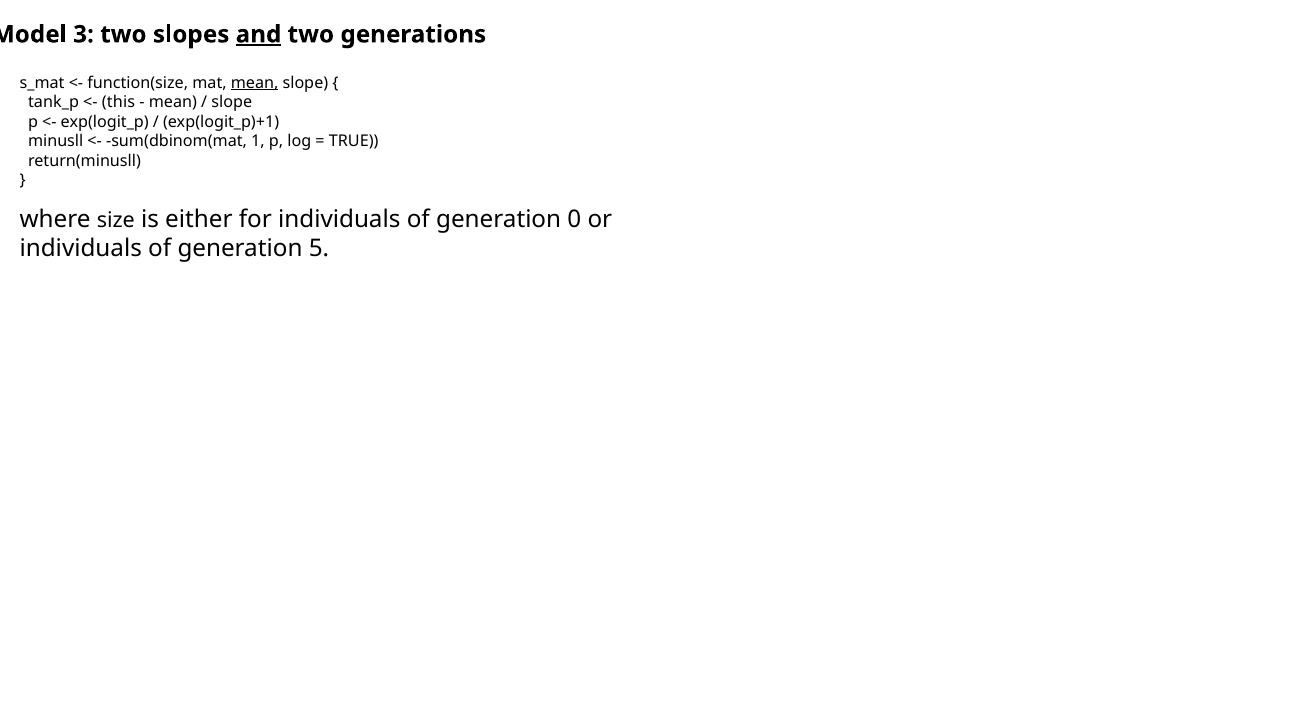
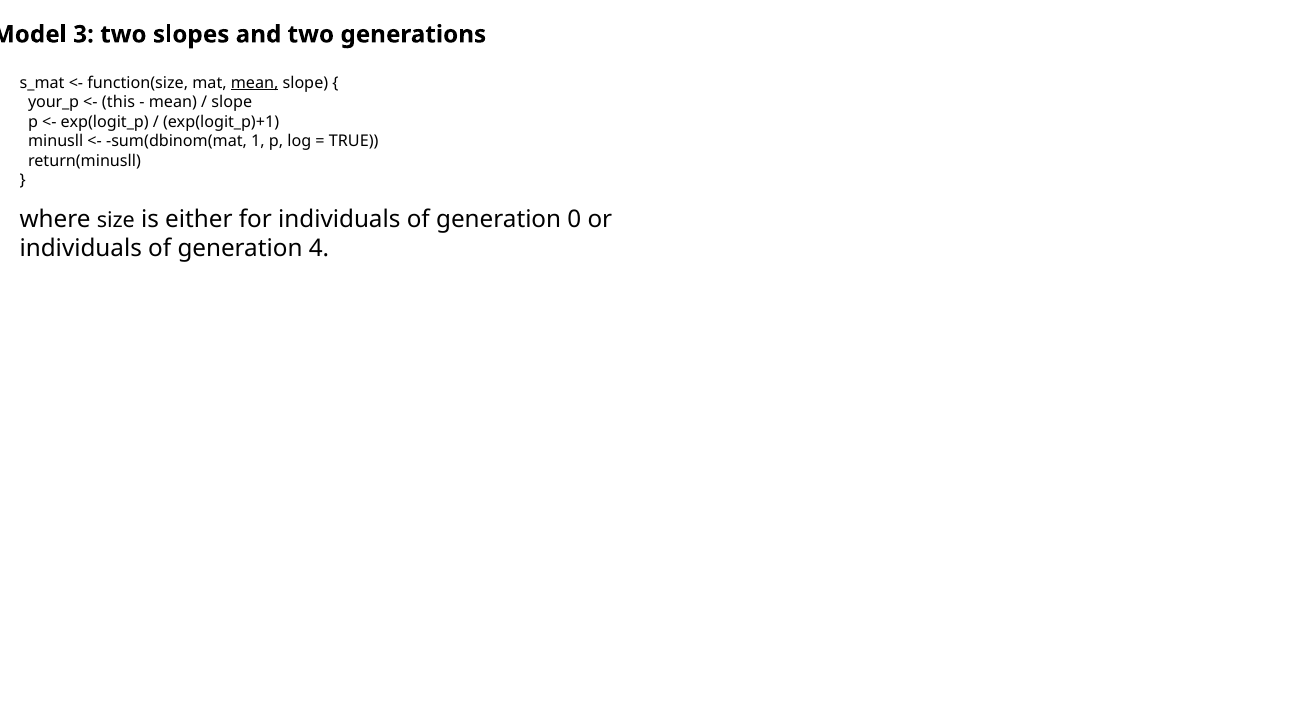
and underline: present -> none (259, 34)
tank_p: tank_p -> your_p (54, 102)
5: 5 -> 4 (319, 248)
